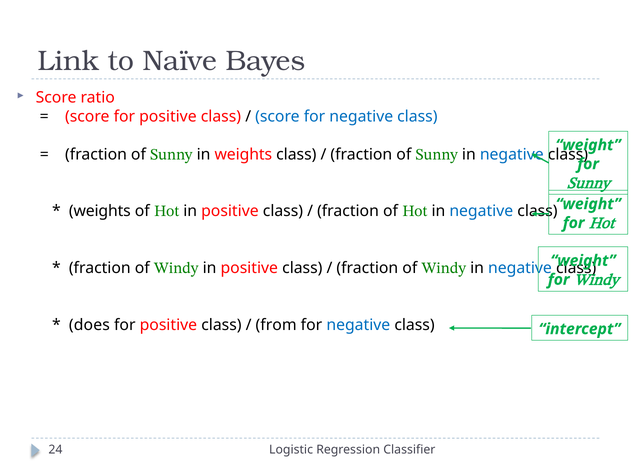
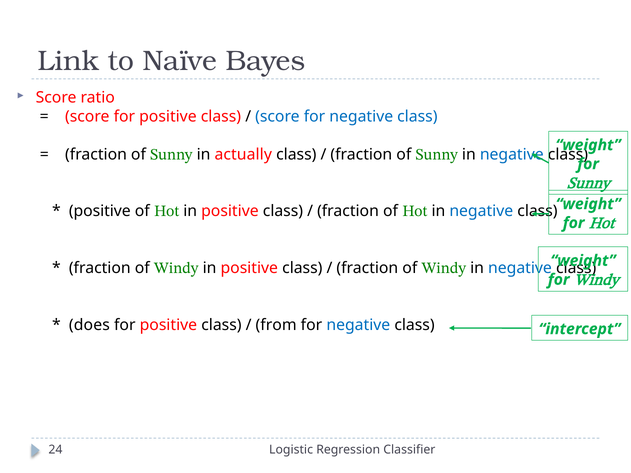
in weights: weights -> actually (243, 155)
weights: weights -> positive (100, 211)
